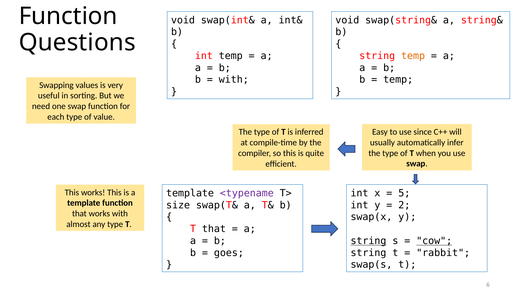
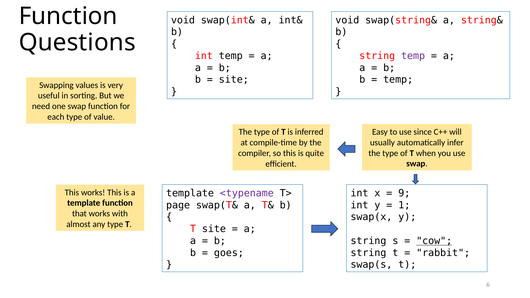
temp colour: orange -> purple (413, 56)
with: with -> site (234, 80)
5: 5 -> 9 (404, 193)
size: size -> page (178, 205)
2: 2 -> 1 (404, 205)
T that: that -> site (214, 229)
string underline: present -> none (368, 241)
